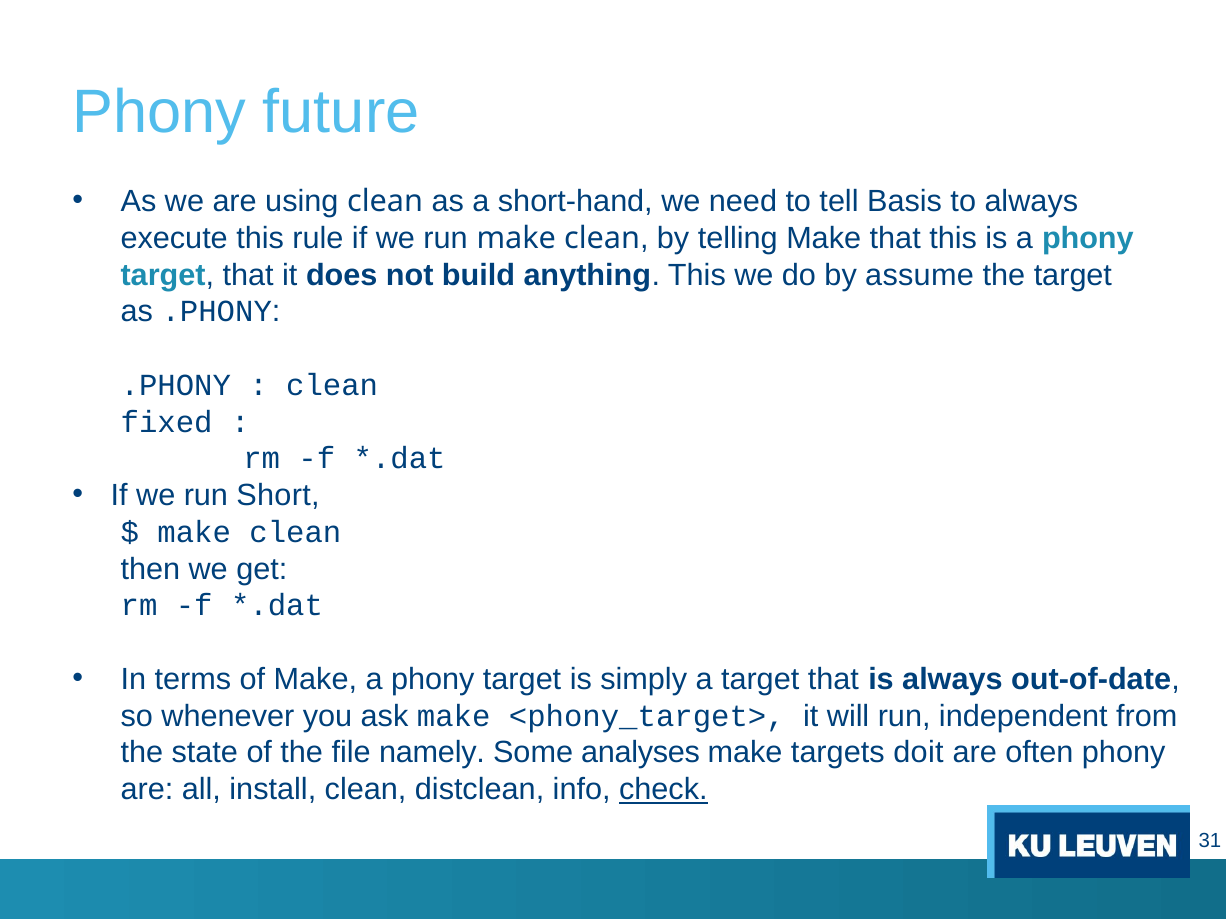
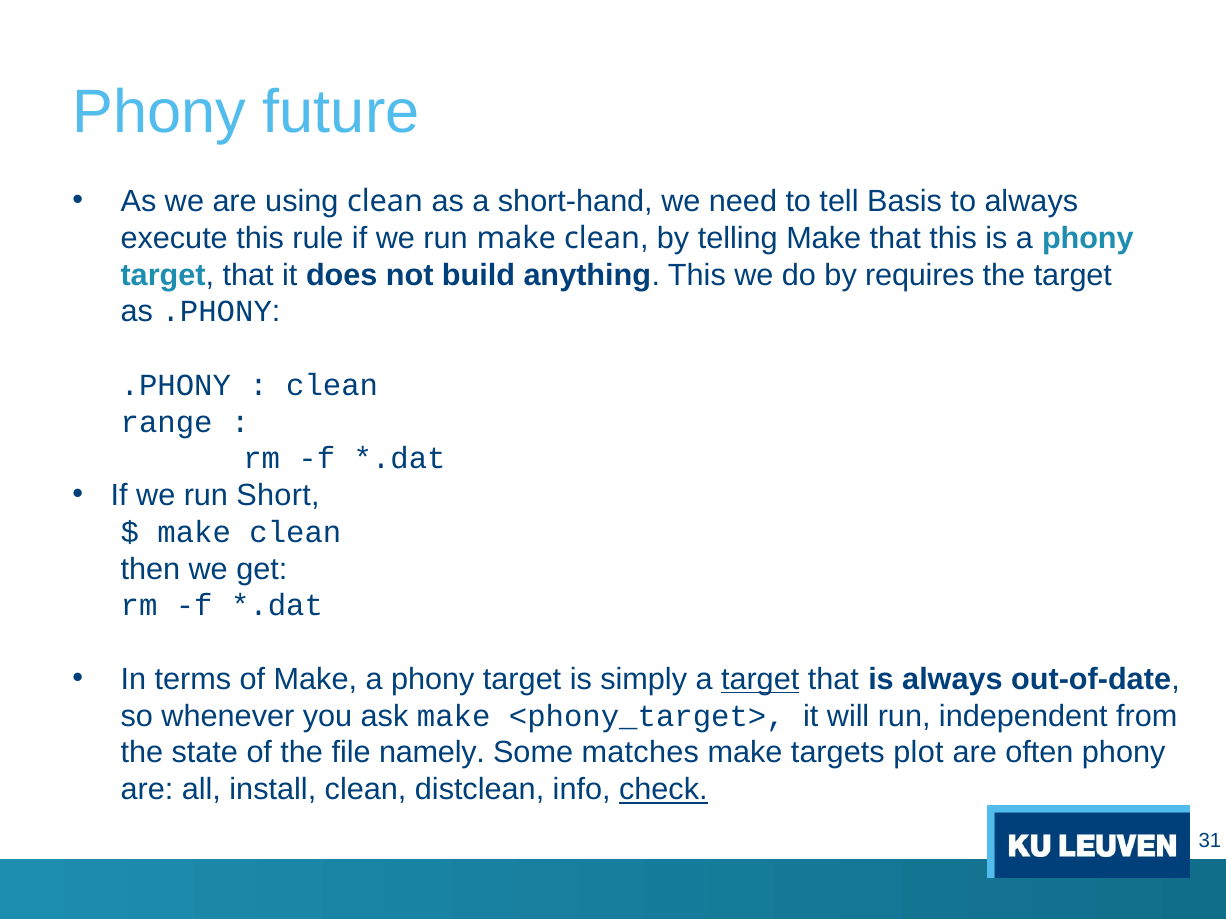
assume: assume -> requires (920, 275)
fixed: fixed -> range (167, 422)
target underline: none -> present (760, 680)
analyses: analyses -> matches (640, 753)
doit: doit -> plot (918, 753)
